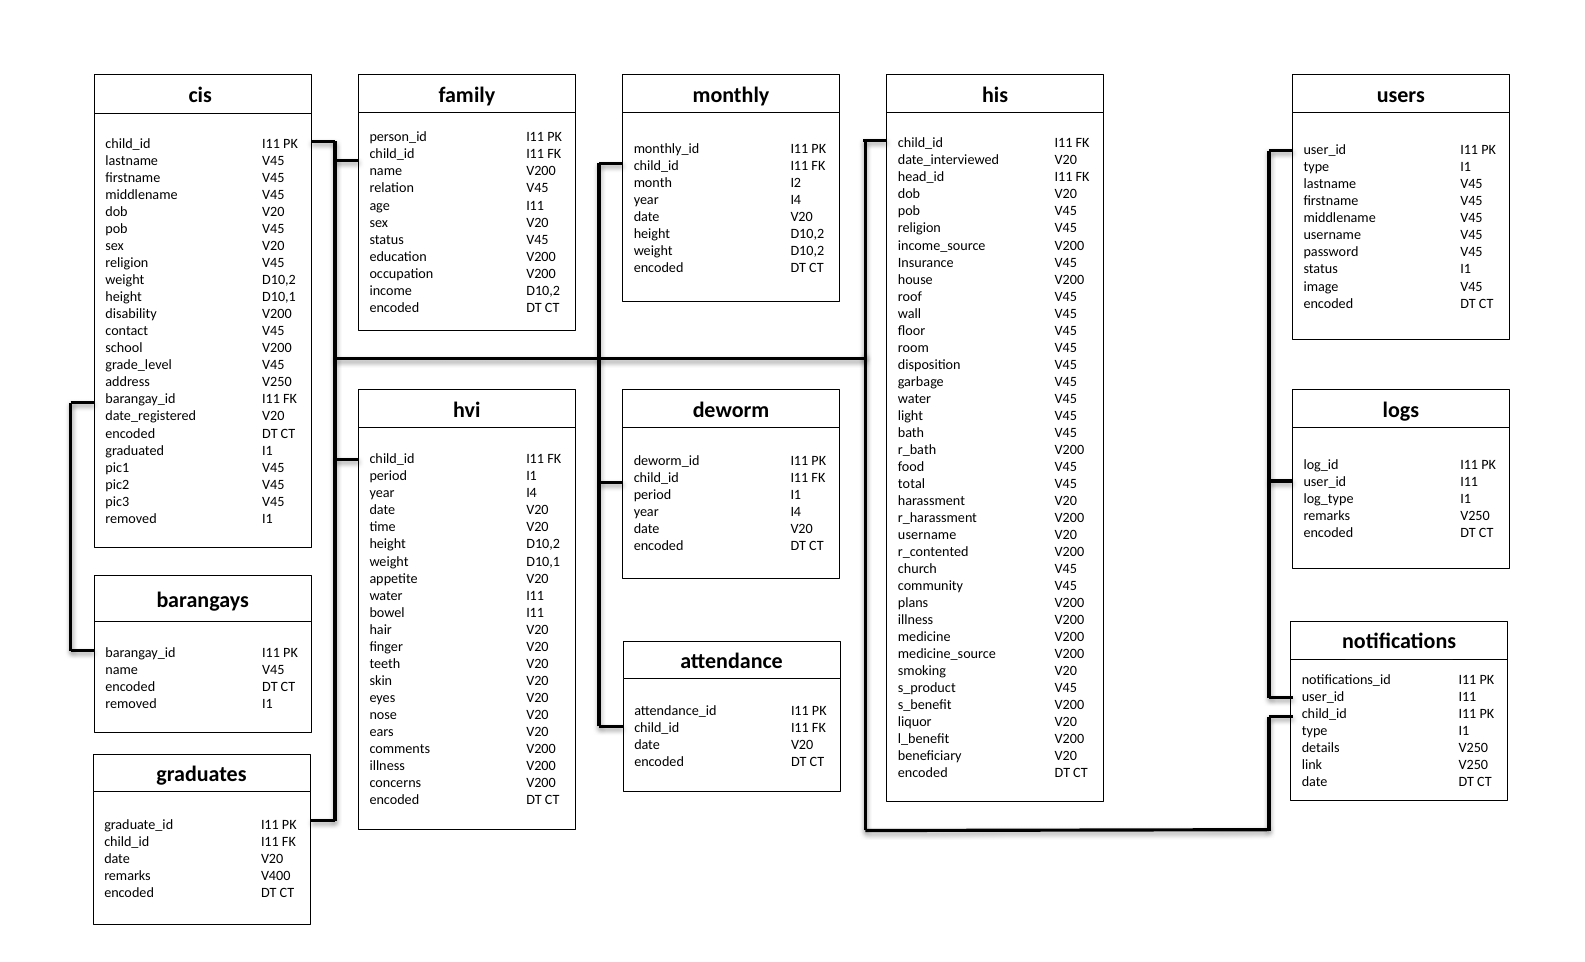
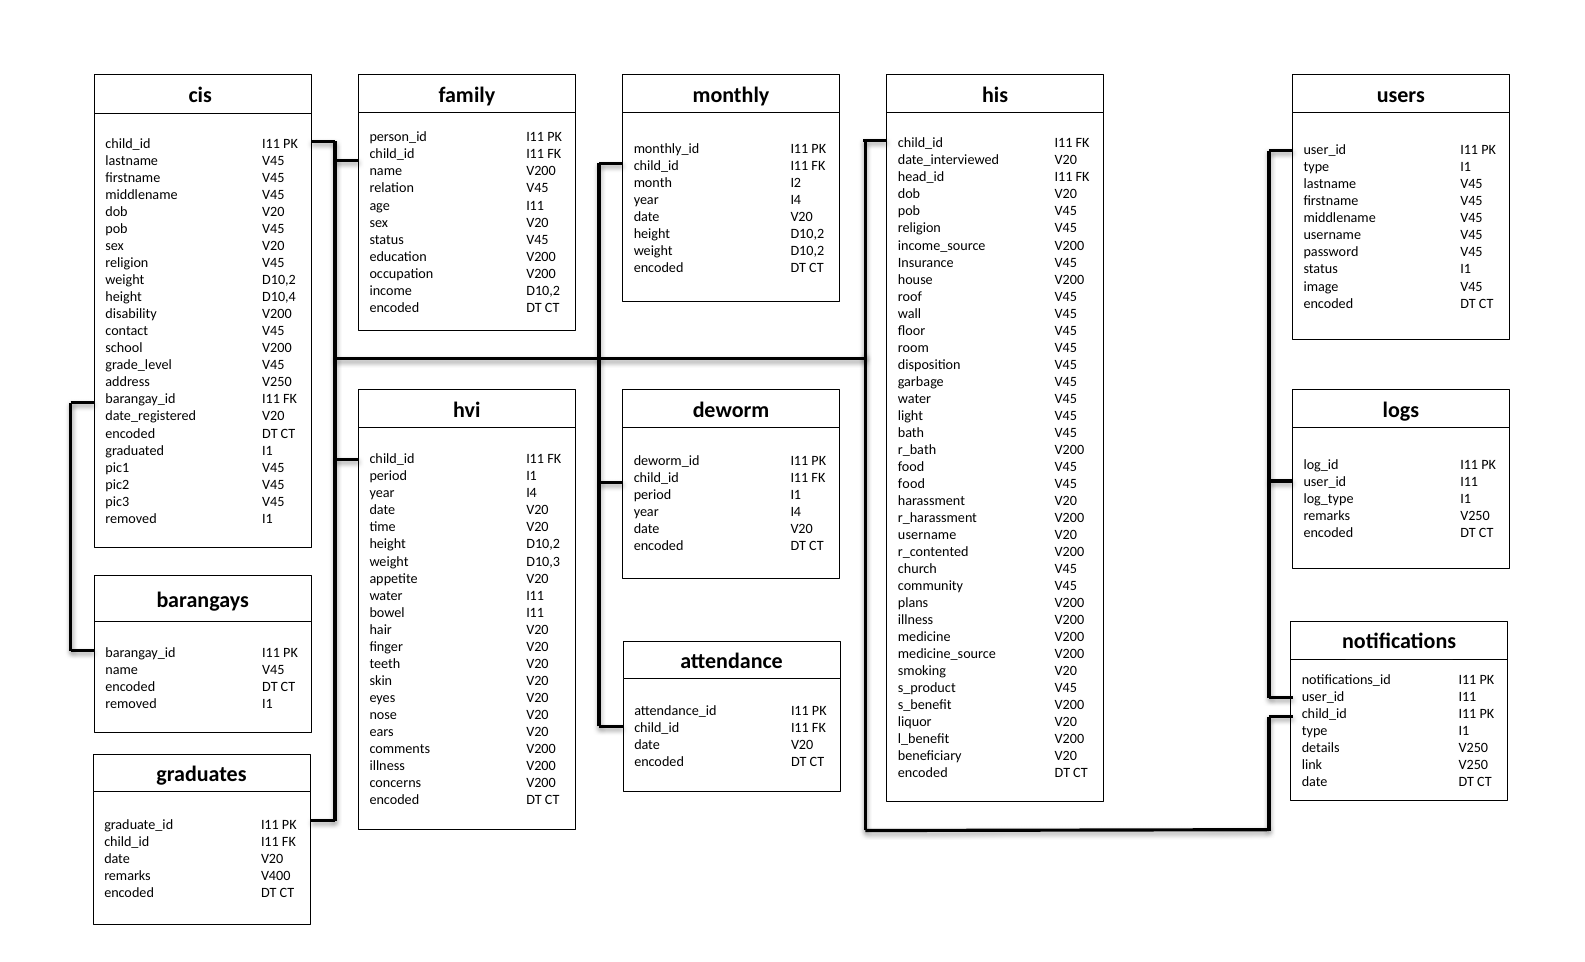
height D10,1: D10,1 -> D10,4 (279, 297)
total: total -> food (912, 484)
weight D10,1: D10,1 -> D10,3 (543, 562)
